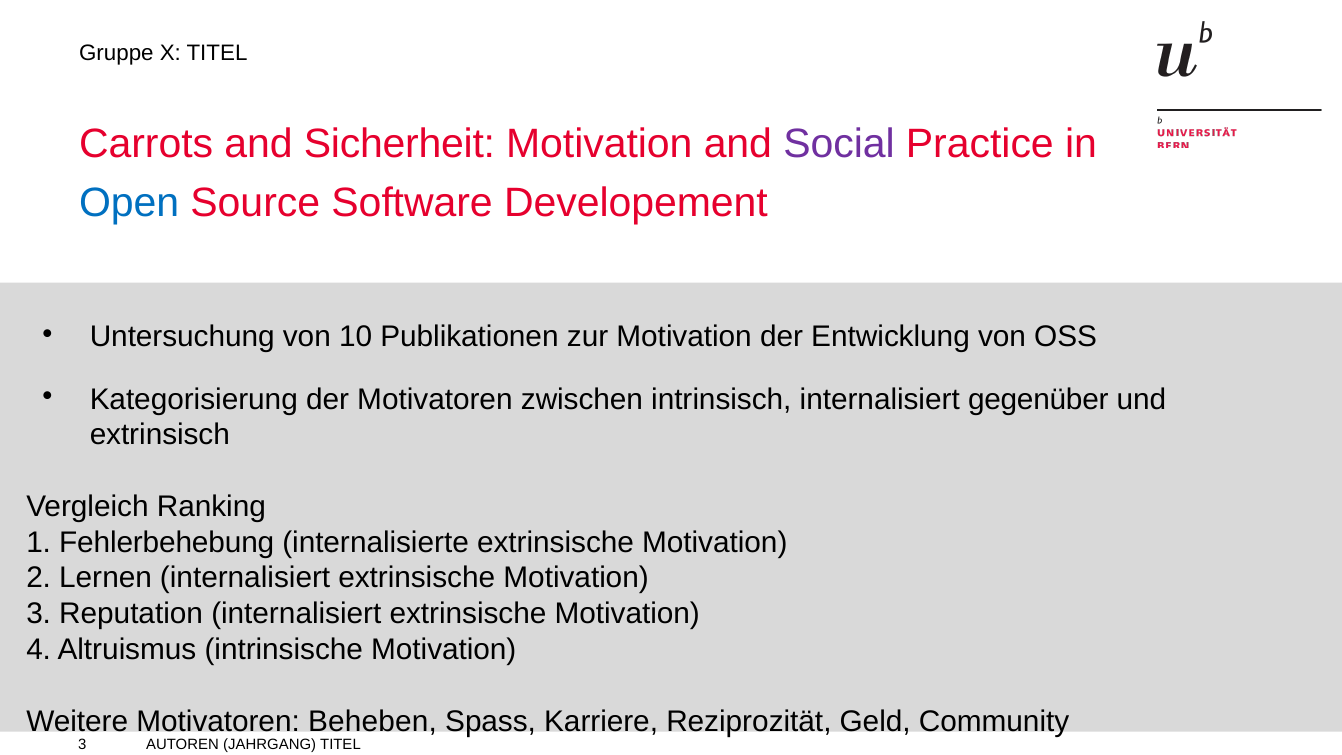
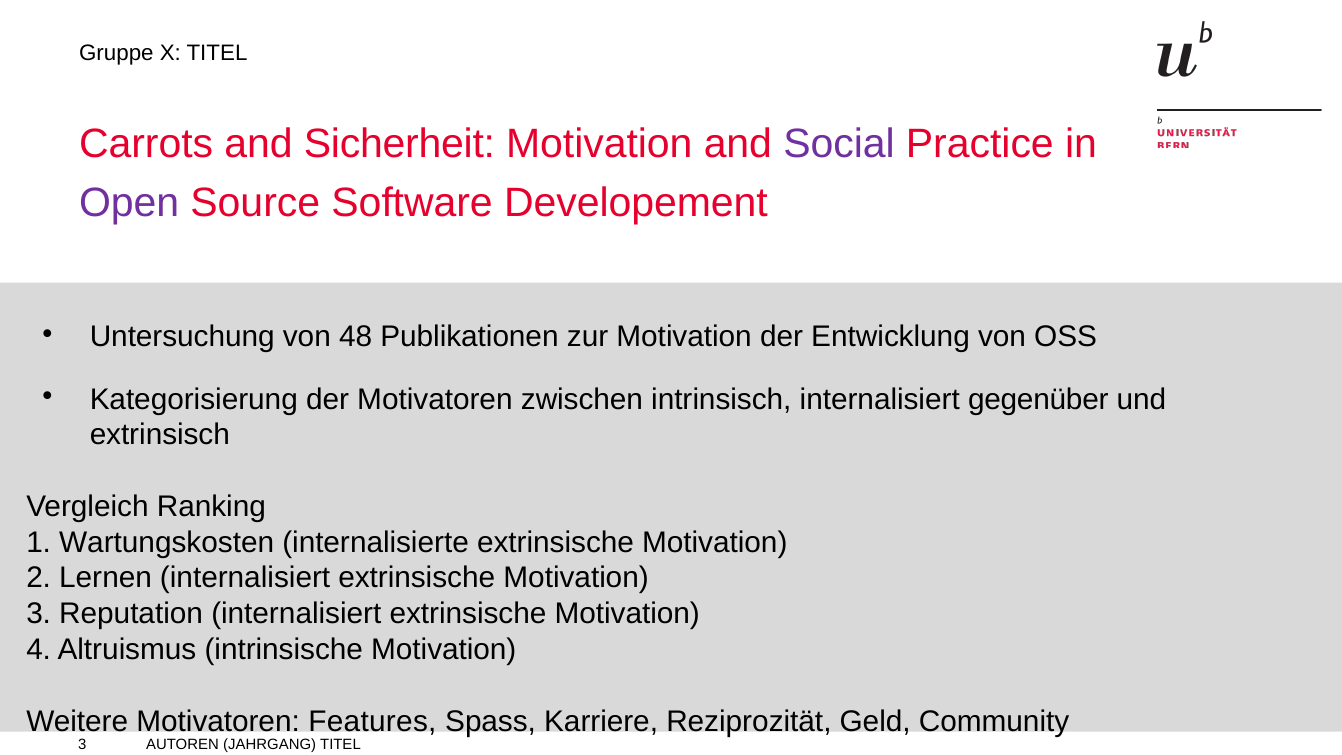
Open colour: blue -> purple (129, 203)
10: 10 -> 48 (356, 337)
Fehlerbehebung: Fehlerbehebung -> Wartungskosten (167, 542)
Beheben: Beheben -> Features (372, 721)
